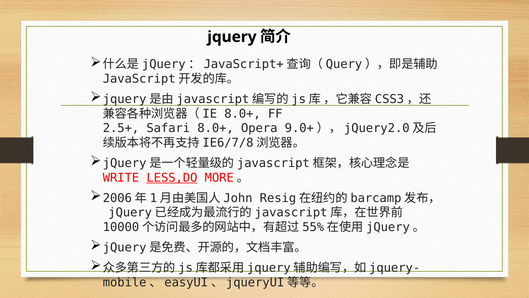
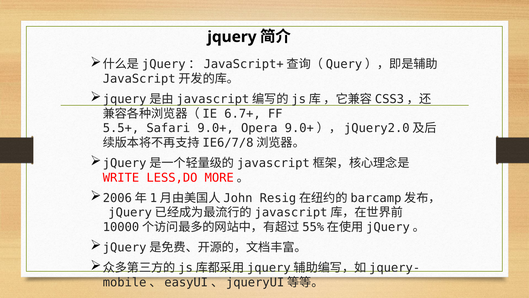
8.0+: 8.0+ -> 6.7+ (243, 114)
2.5+: 2.5+ -> 5.5+ (121, 128)
Safari 8.0+: 8.0+ -> 9.0+ (216, 128)
LESS,DO underline: present -> none (172, 177)
